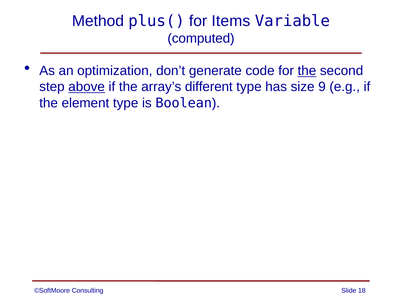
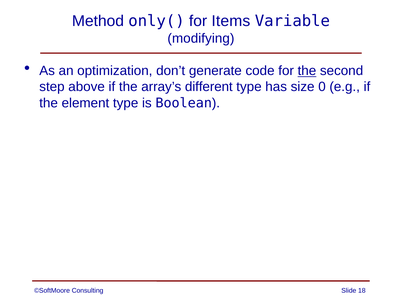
plus(: plus( -> only( (156, 21)
computed: computed -> modifying (201, 38)
above underline: present -> none (87, 87)
9: 9 -> 0 (322, 87)
